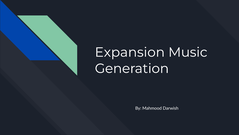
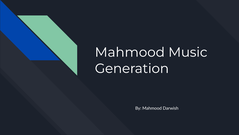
Expansion: Expansion -> Mahmood (130, 52)
